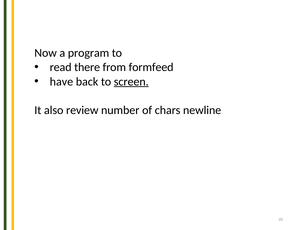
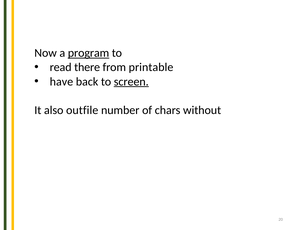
program underline: none -> present (89, 53)
formfeed: formfeed -> printable (151, 67)
review: review -> outfile (82, 110)
newline: newline -> without (202, 110)
